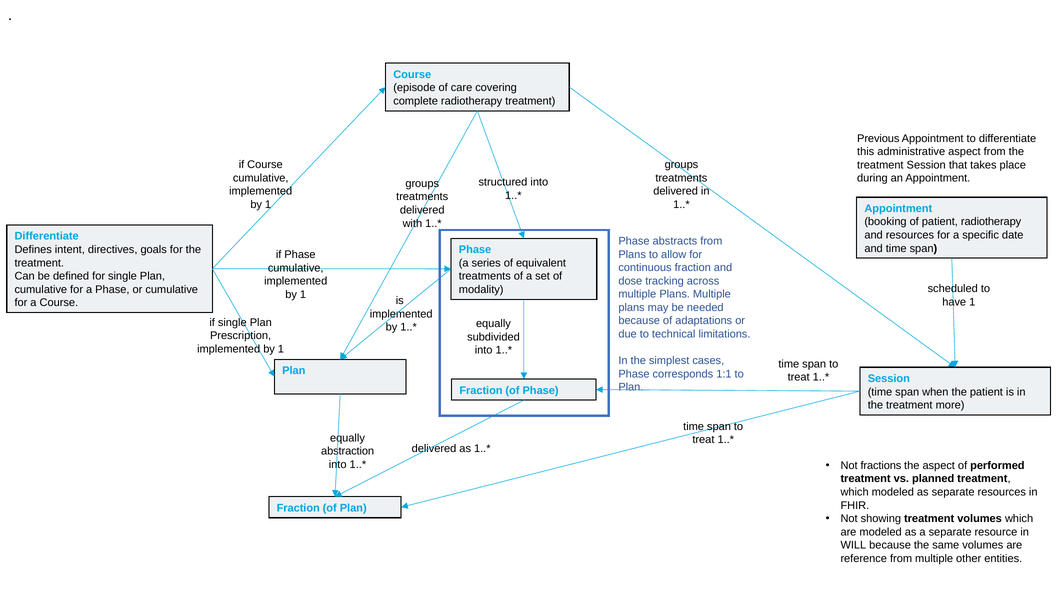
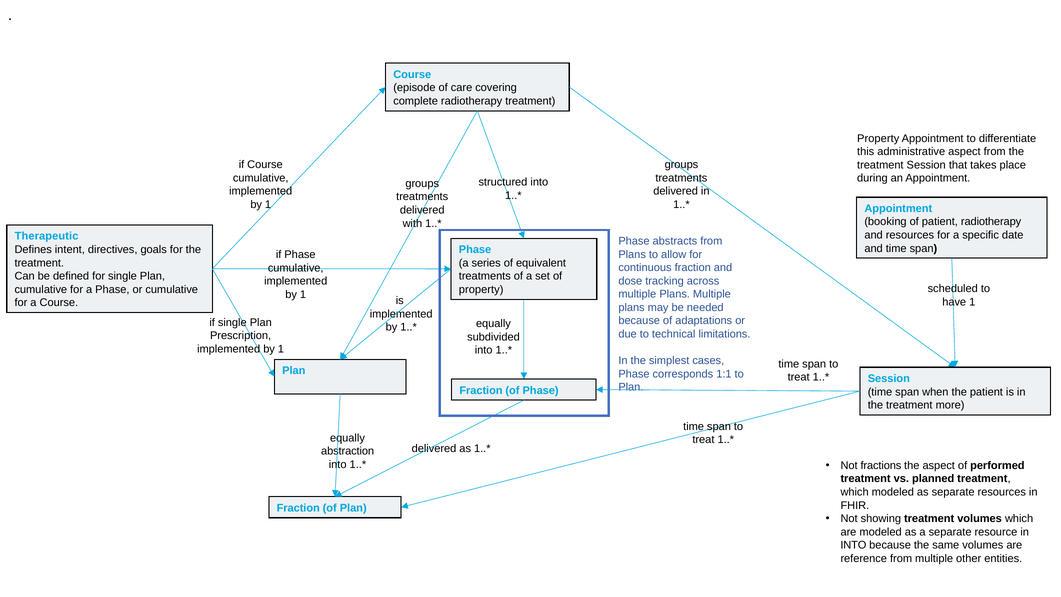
Previous: Previous -> Property (878, 138)
Differentiate: Differentiate -> Therapeutic (47, 236)
modality: modality -> property (481, 289)
WILL: WILL -> INTO (853, 545)
